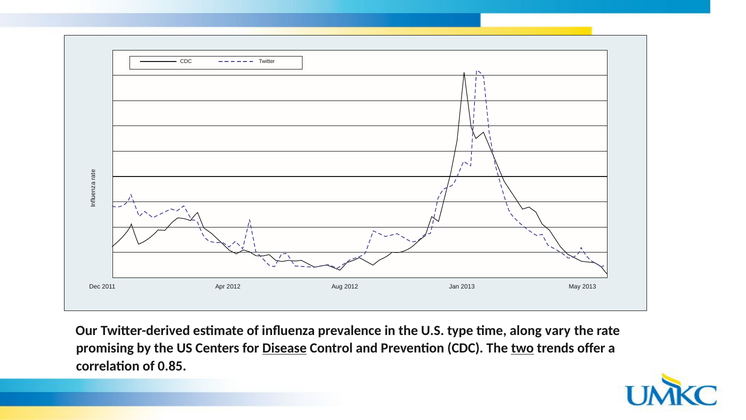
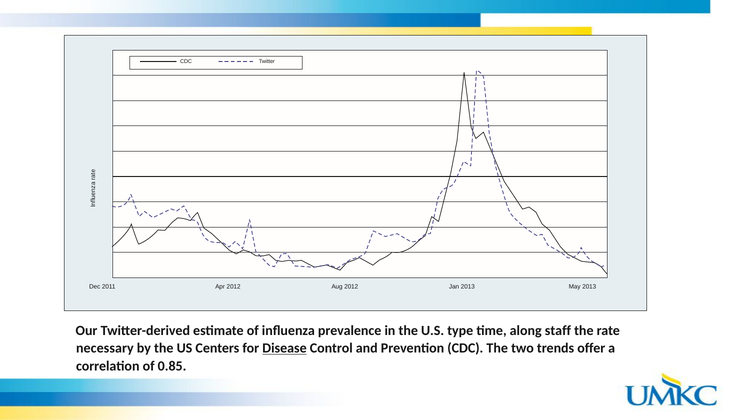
vary: vary -> staff (558, 330)
promising: promising -> necessary (105, 348)
two underline: present -> none (522, 348)
